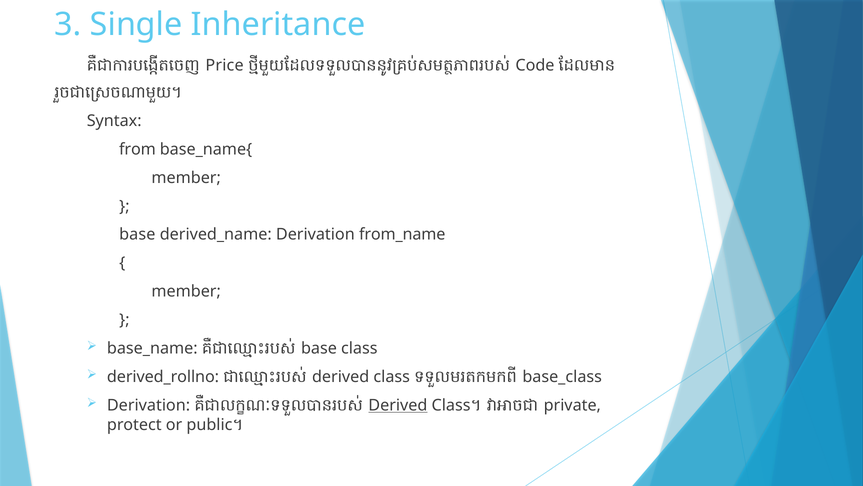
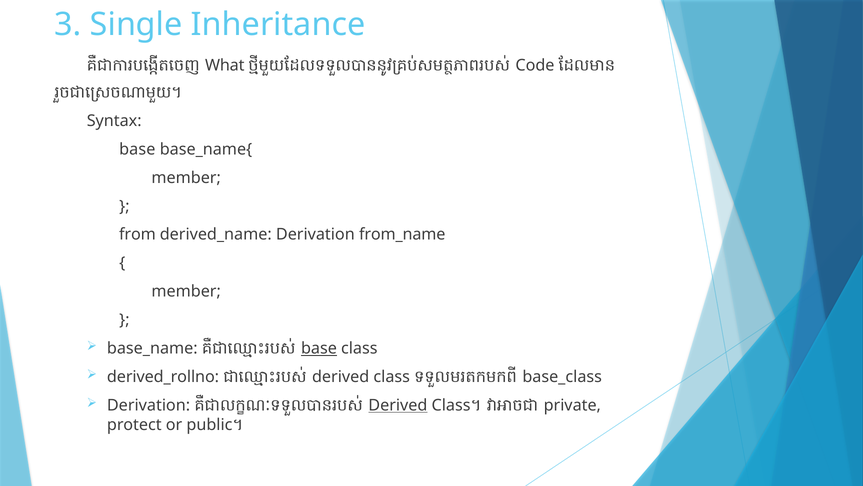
Price: Price -> What (225, 65)
from: from -> base (137, 149)
base: base -> from (137, 234)
base underline: none -> present (319, 348)
